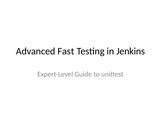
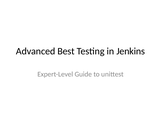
Fast: Fast -> Best (66, 51)
